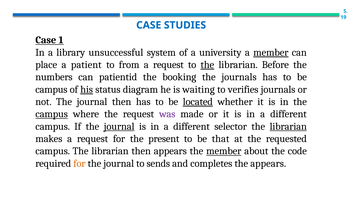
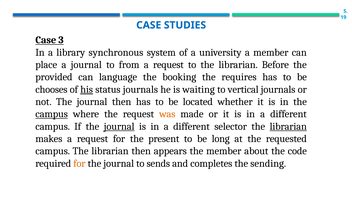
1: 1 -> 3 (61, 40)
unsuccessful: unsuccessful -> synchronous (116, 52)
member underline: present -> none (271, 52)
a patient: patient -> journal (86, 65)
the underline: present -> none (207, 65)
numbers: numbers -> provided (54, 77)
patientid: patientid -> language (118, 77)
the journals: journals -> requires (239, 77)
campus: campus -> chooses (51, 89)
status diagram: diagram -> journals (140, 89)
verifies: verifies -> vertical (243, 89)
located underline: present -> none (198, 102)
was colour: purple -> orange (167, 114)
that: that -> long (221, 139)
member underline: present -> none (224, 151)
the appears: appears -> sending (268, 163)
